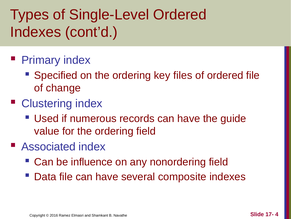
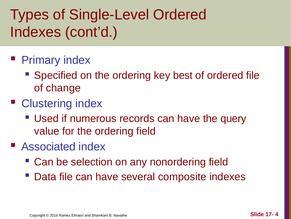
files: files -> best (183, 75)
guide: guide -> query (233, 118)
influence: influence -> selection (92, 161)
